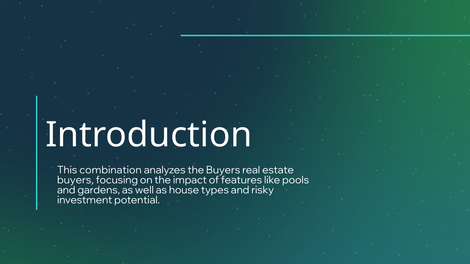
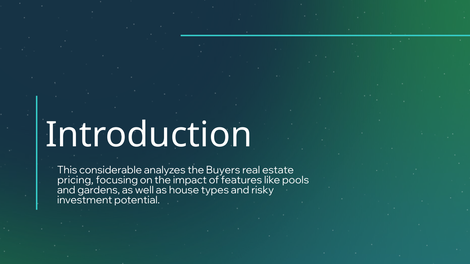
combination: combination -> considerable (111, 170)
buyers: buyers -> pricing (75, 180)
